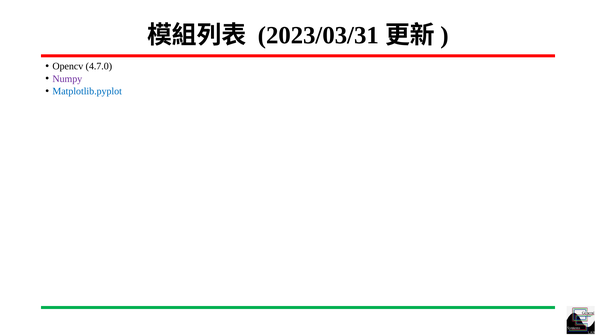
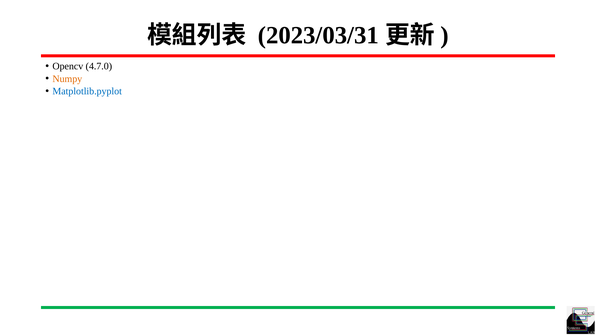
Numpy colour: purple -> orange (67, 79)
